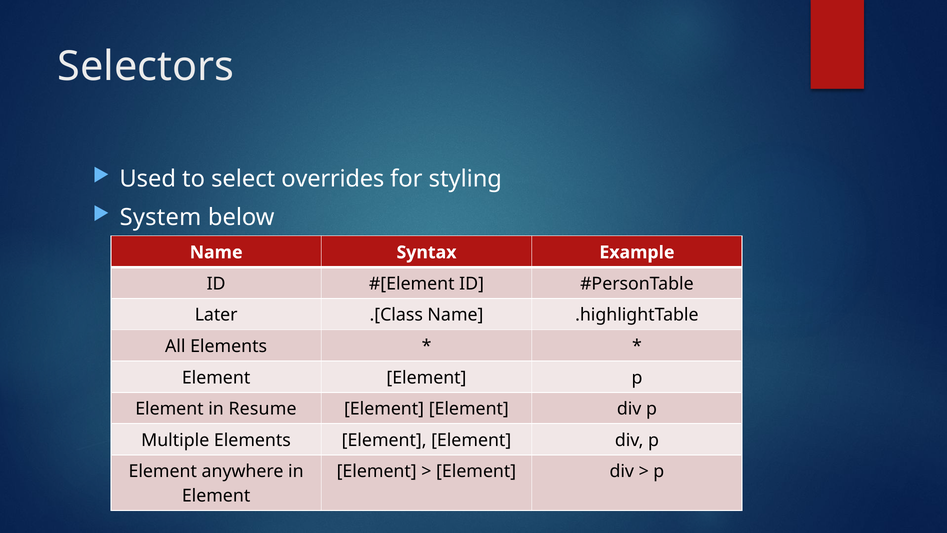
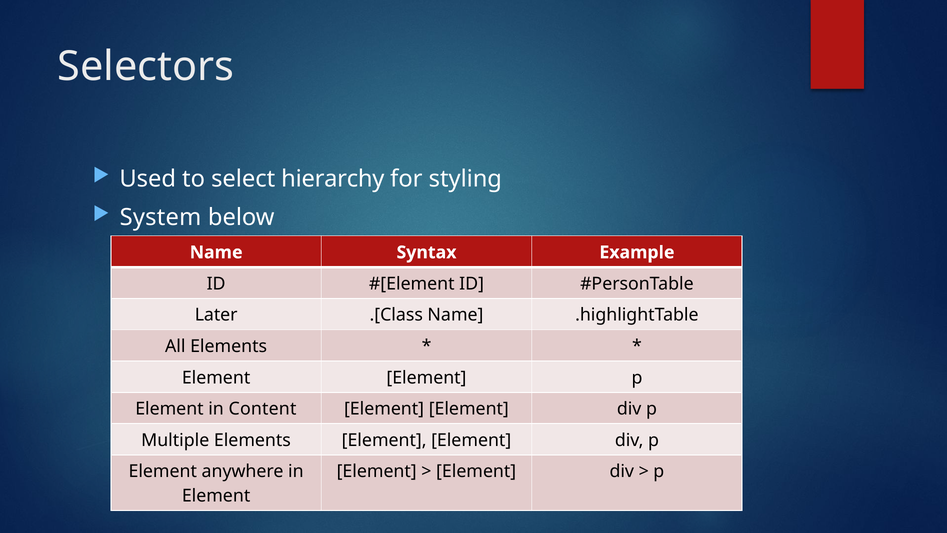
overrides: overrides -> hierarchy (333, 179)
Resume: Resume -> Content (263, 409)
